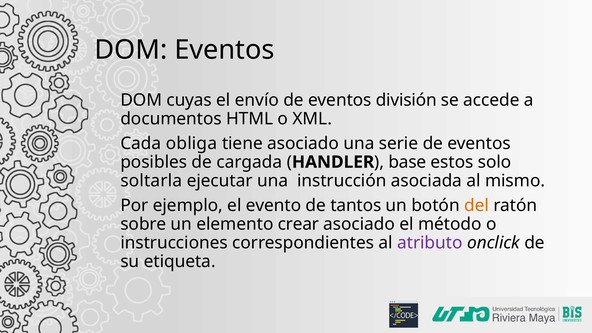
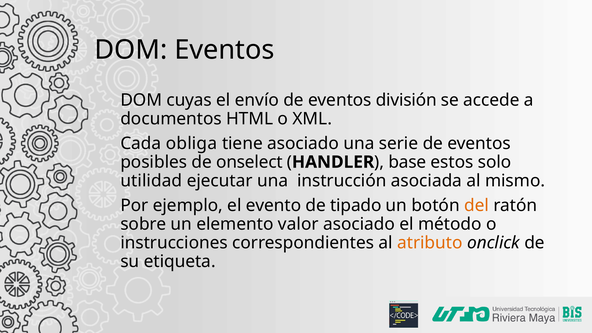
cargada: cargada -> onselect (249, 162)
soltarla: soltarla -> utilidad (151, 181)
tantos: tantos -> tipado (356, 205)
crear: crear -> valor (298, 224)
atributo colour: purple -> orange (430, 243)
